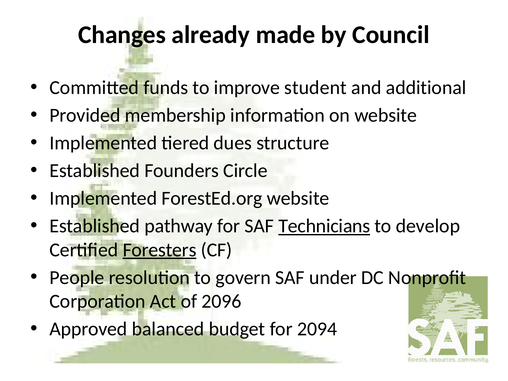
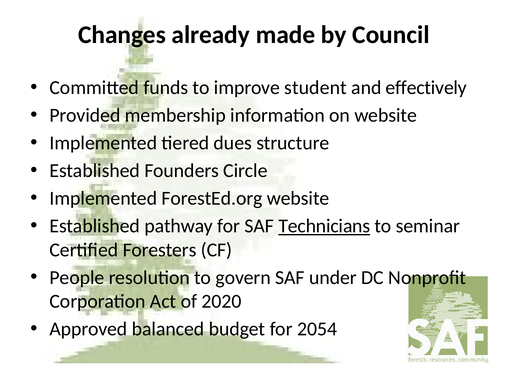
additional: additional -> effectively (426, 88)
develop: develop -> seminar (428, 226)
Foresters underline: present -> none (160, 250)
2096: 2096 -> 2020 (222, 301)
2094: 2094 -> 2054 (317, 329)
